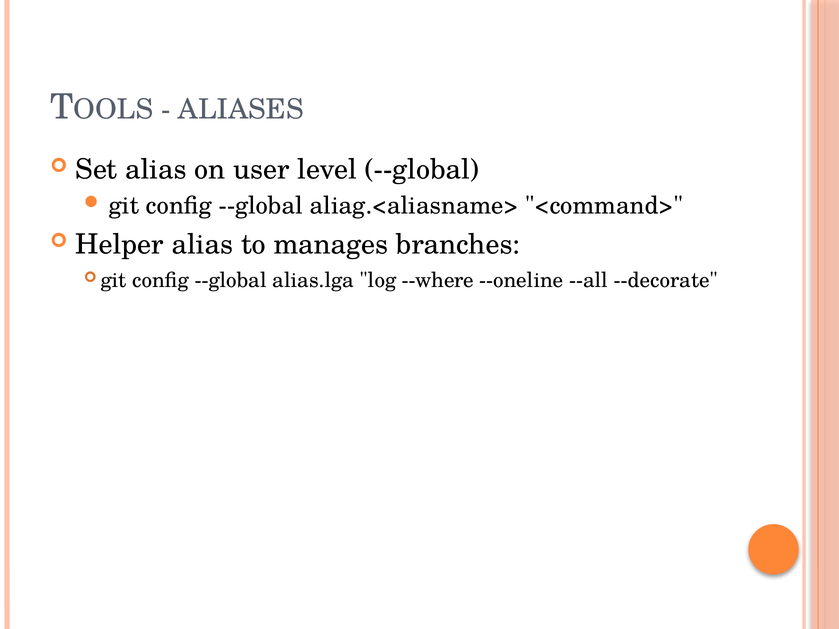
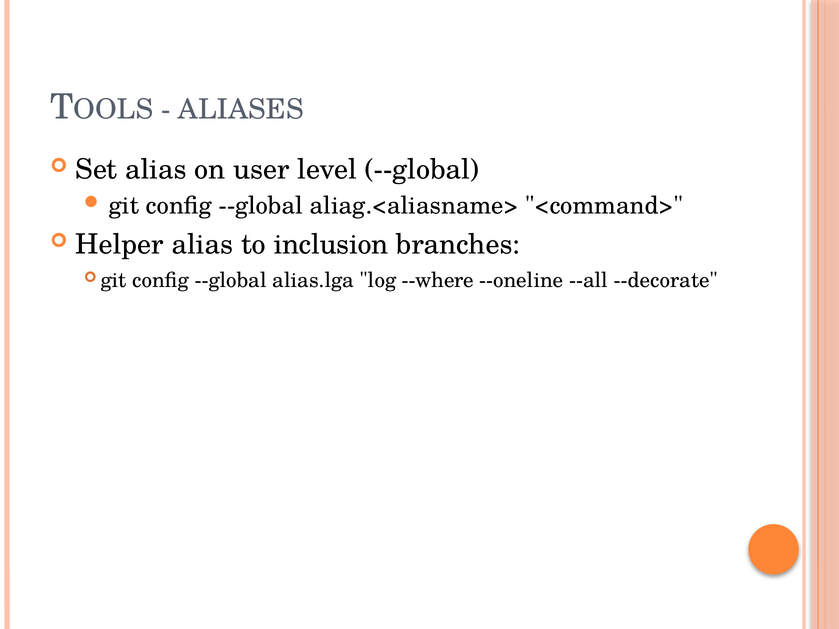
manages: manages -> inclusion (331, 245)
